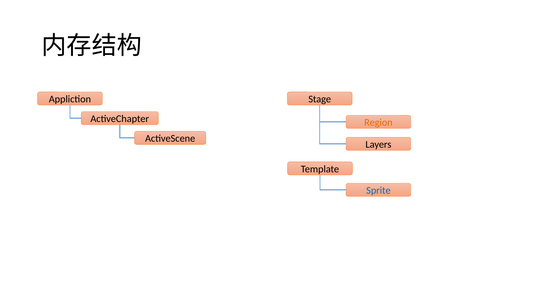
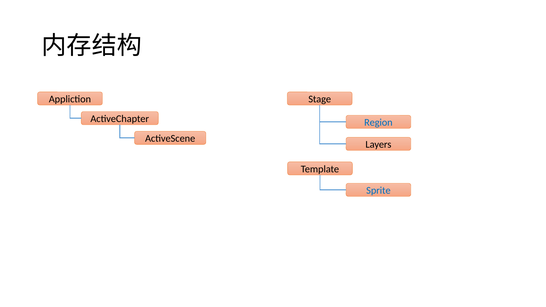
Region colour: orange -> blue (378, 123)
